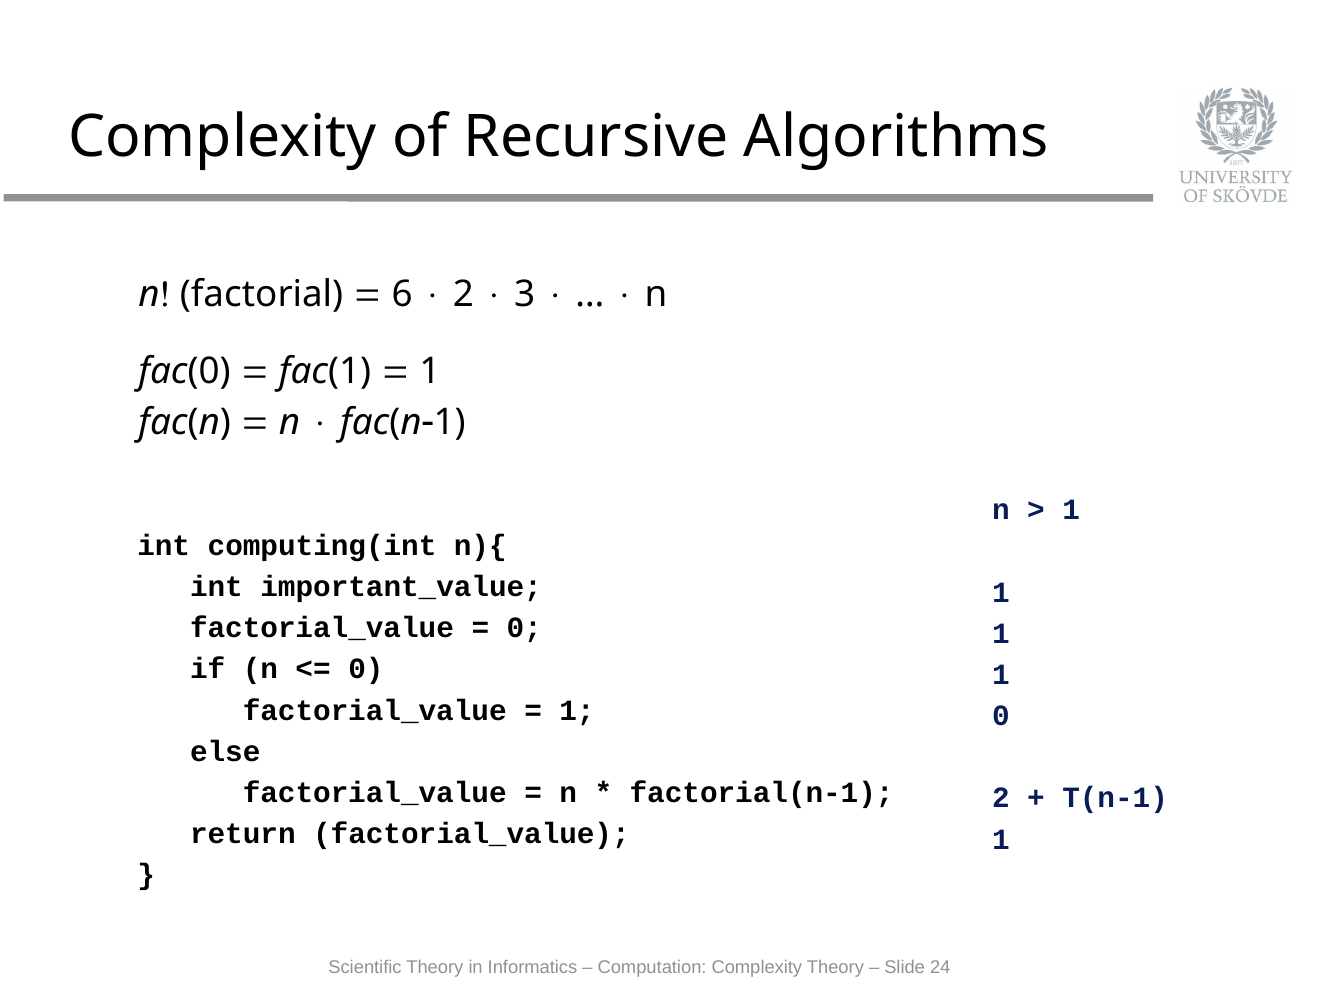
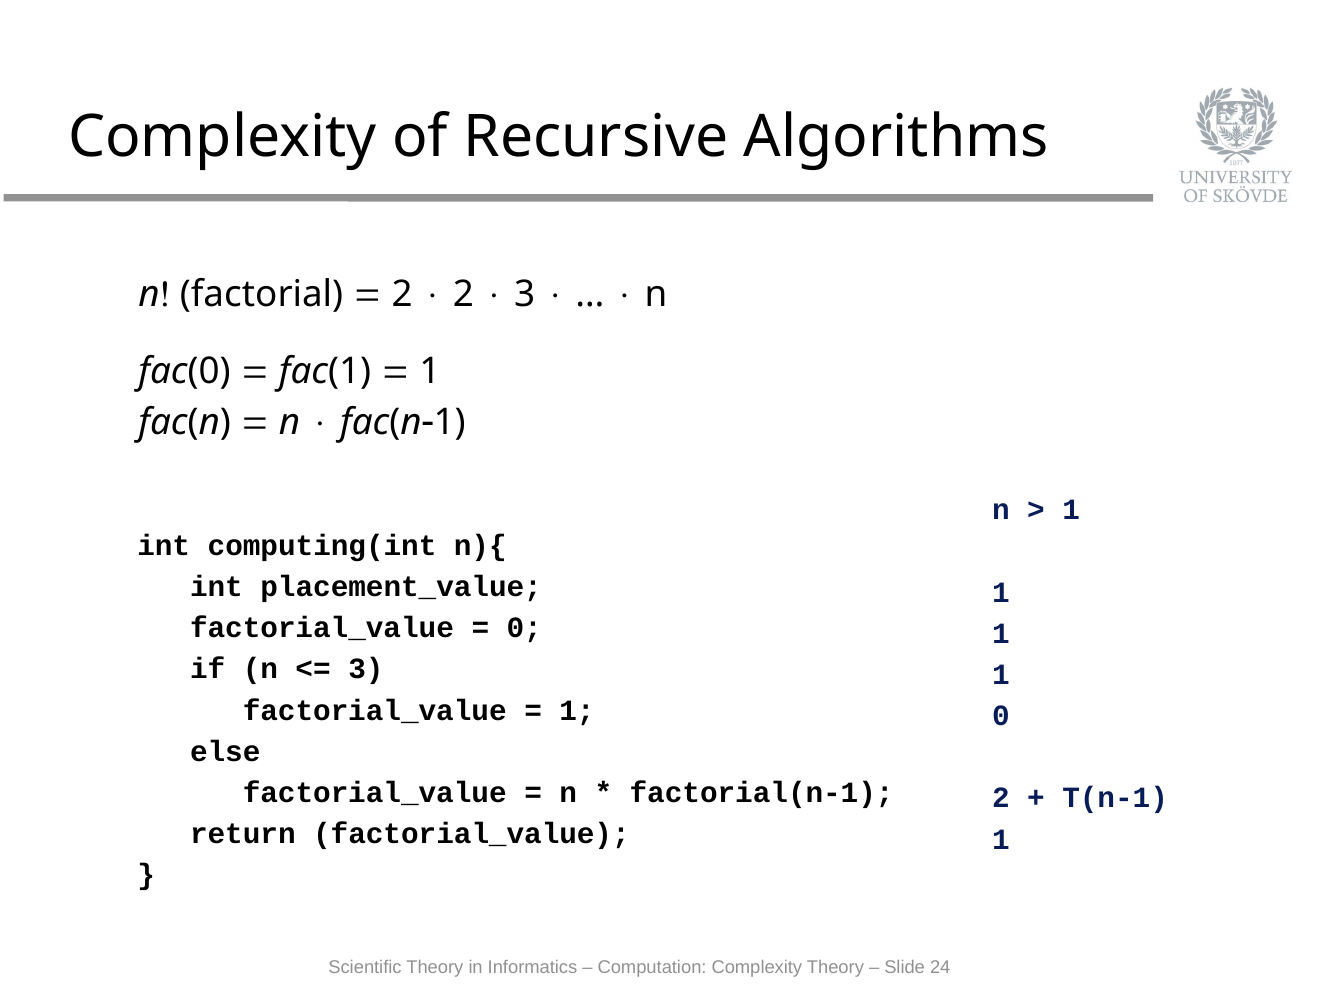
6: 6 -> 2 (402, 294)
important_value: important_value -> placement_value (401, 587)
0: 0 -> 3 (366, 669)
